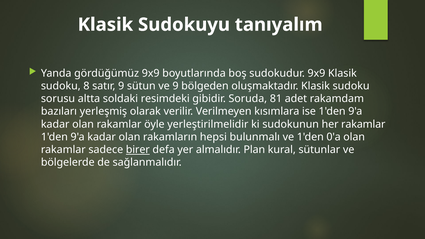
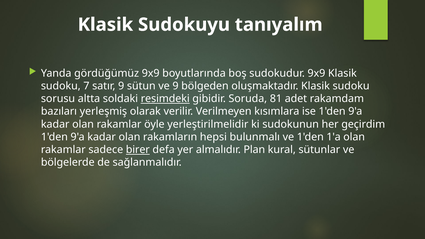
8: 8 -> 7 (86, 86)
resimdeki underline: none -> present (165, 99)
her rakamlar: rakamlar -> geçirdim (363, 124)
0'a: 0'a -> 1'a (334, 137)
